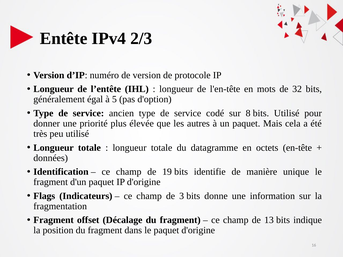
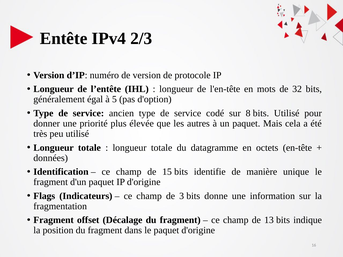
19: 19 -> 15 (167, 172)
